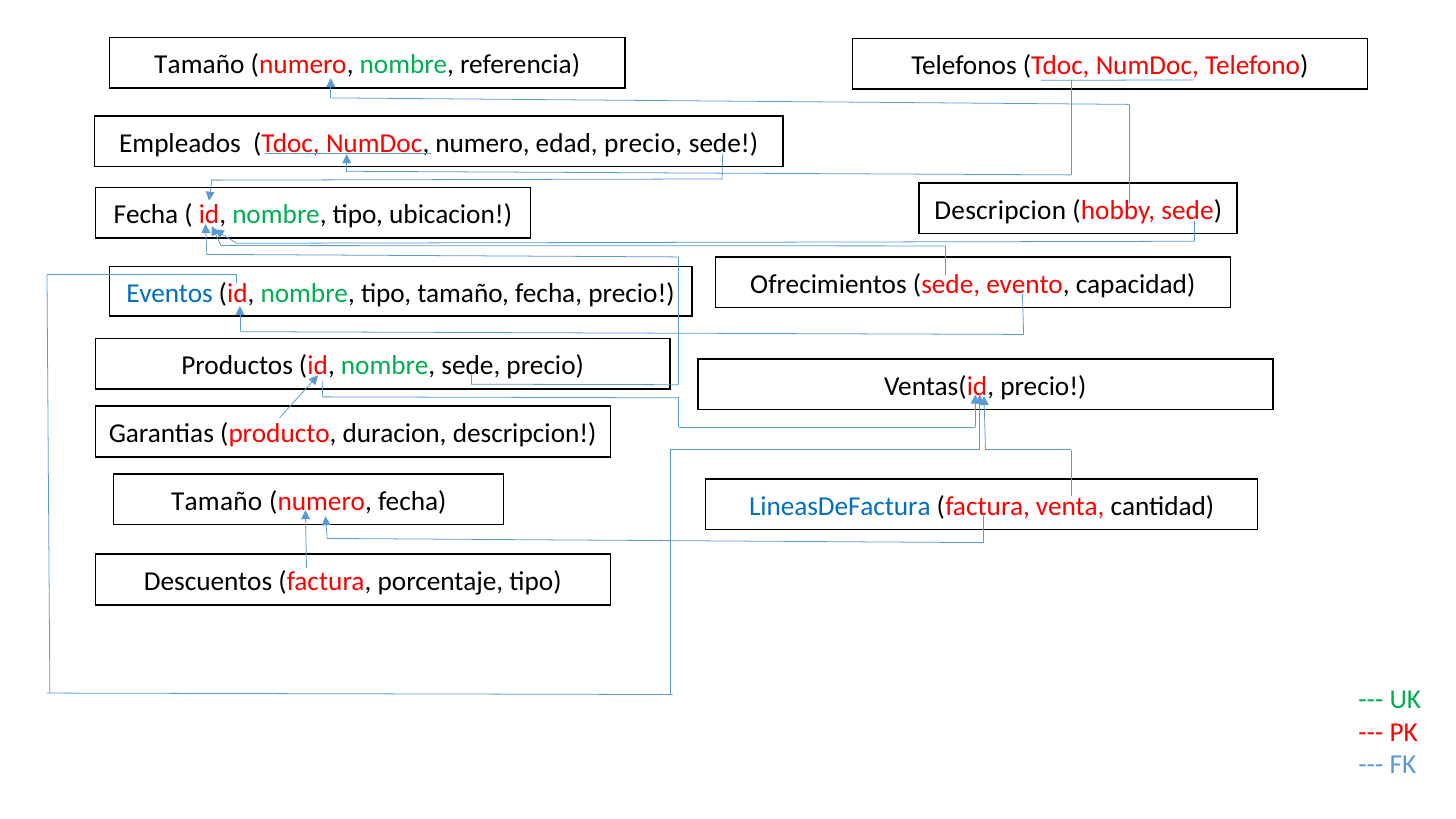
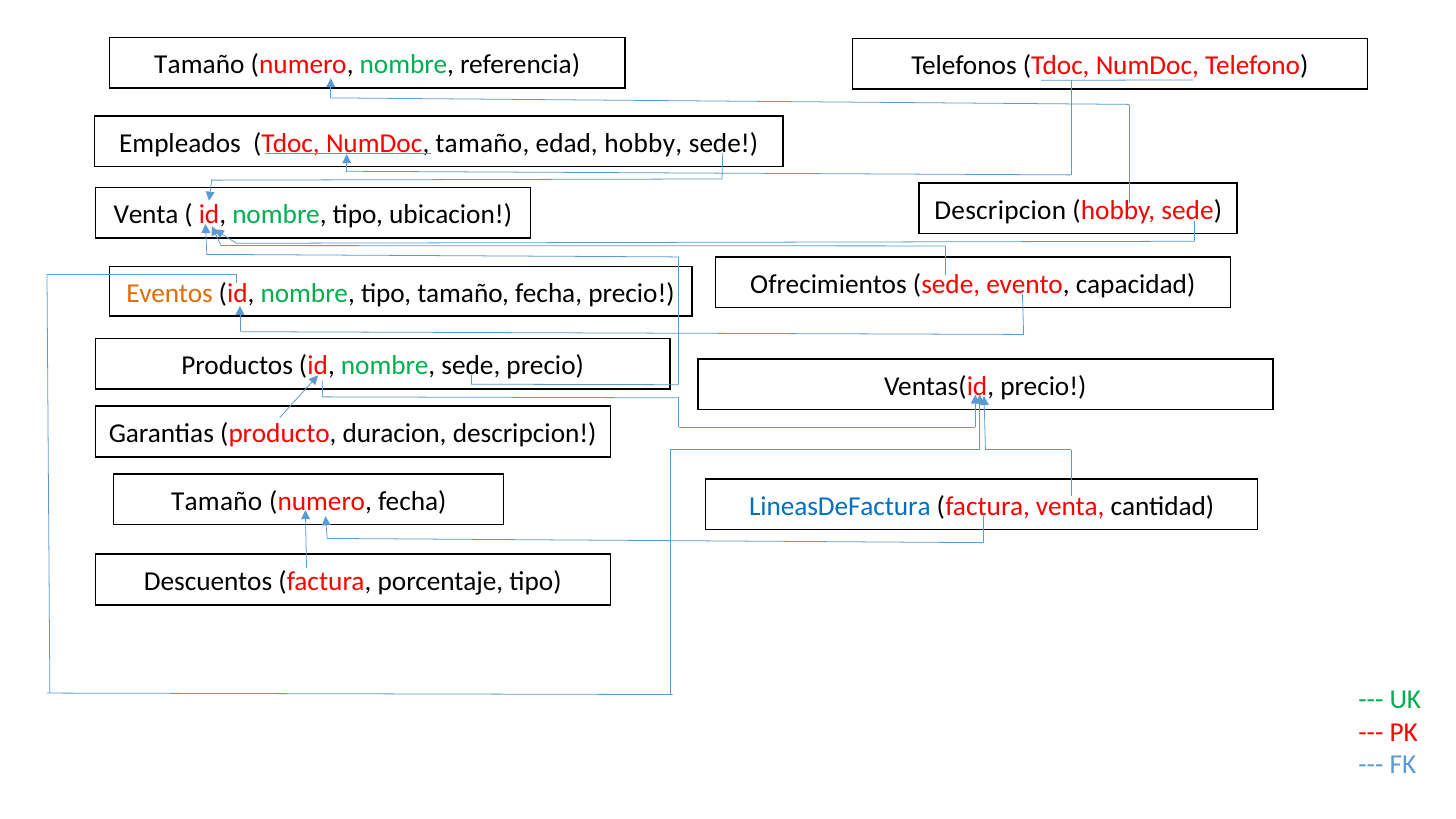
NumDoc numero: numero -> tamaño (482, 143)
edad precio: precio -> hobby (643, 143)
Fecha: Fecha -> Venta (146, 215)
Eventos colour: blue -> orange (169, 293)
